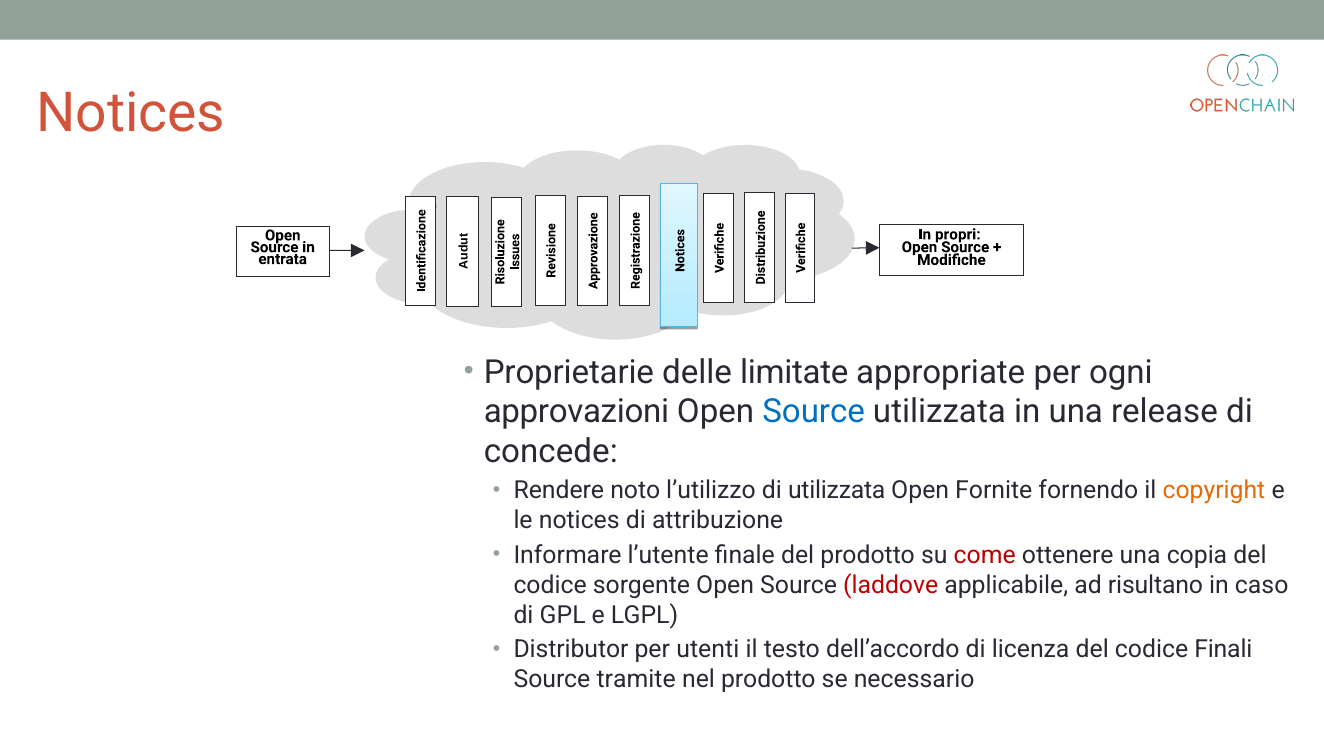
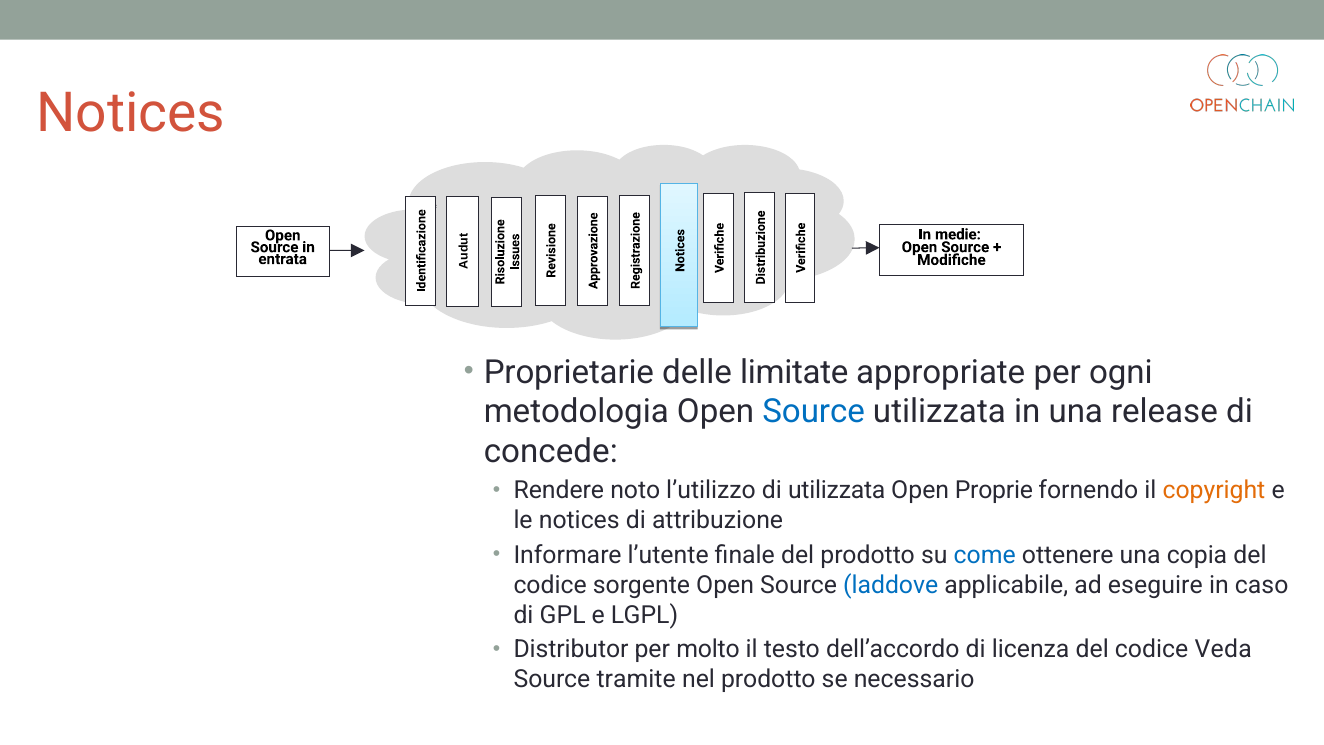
propri: propri -> medie (958, 234)
approvazioni: approvazioni -> metodologia (576, 412)
Fornite: Fornite -> Proprie (994, 491)
come colour: red -> blue (985, 555)
laddove colour: red -> blue (891, 585)
risultano: risultano -> eseguire (1155, 585)
utenti: utenti -> molto (708, 649)
Finali: Finali -> Veda (1223, 649)
